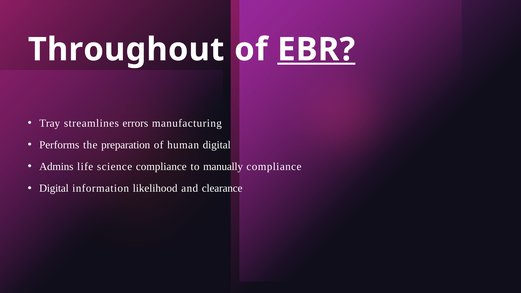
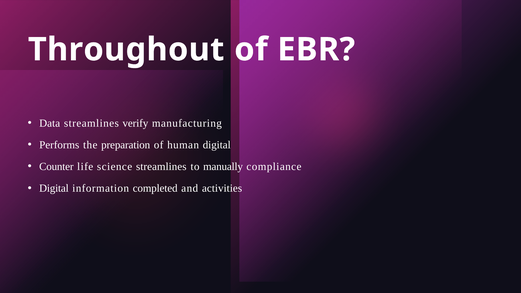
EBR underline: present -> none (316, 50)
Tray: Tray -> Data (50, 123)
errors: errors -> verify (135, 123)
Admins: Admins -> Counter (56, 167)
science compliance: compliance -> streamlines (161, 167)
likelihood: likelihood -> completed (155, 188)
clearance: clearance -> activities (222, 188)
